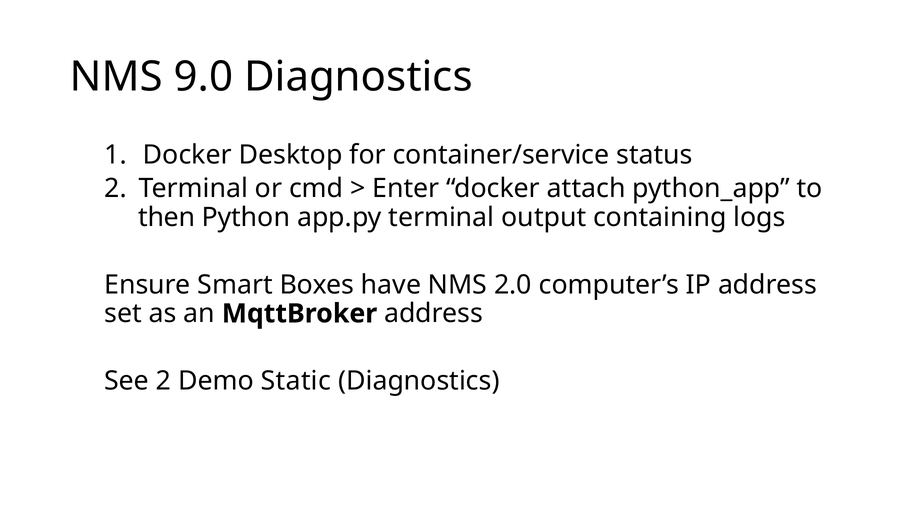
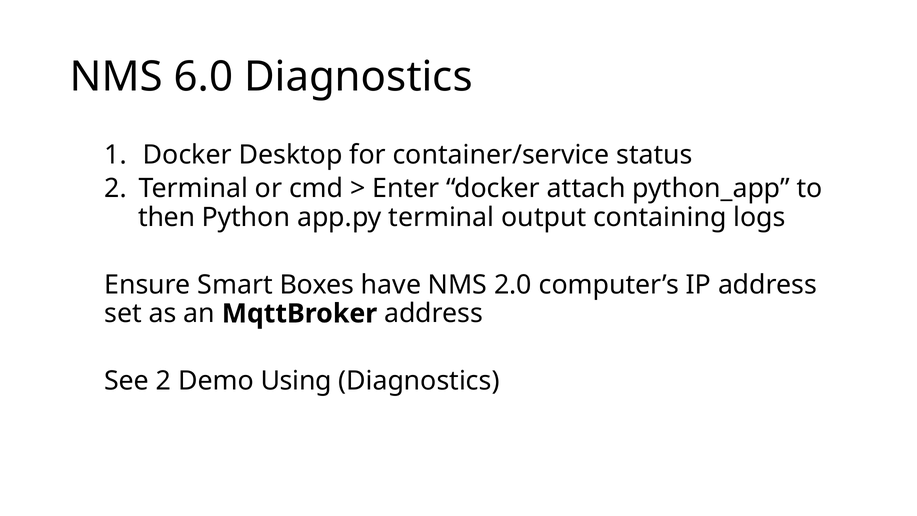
9.0: 9.0 -> 6.0 (204, 77)
Static: Static -> Using (296, 381)
